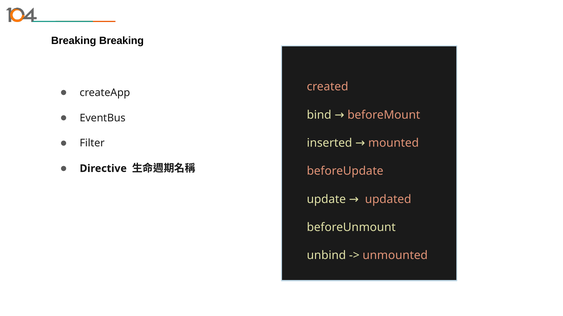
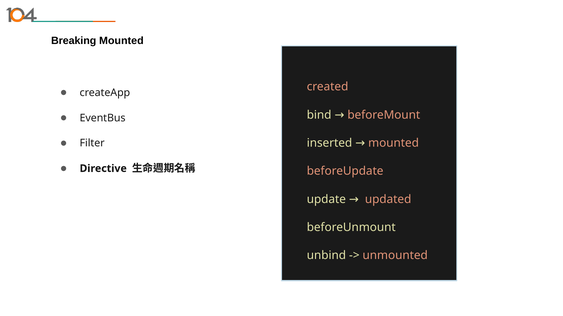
Breaking Breaking: Breaking -> Mounted (121, 41)
